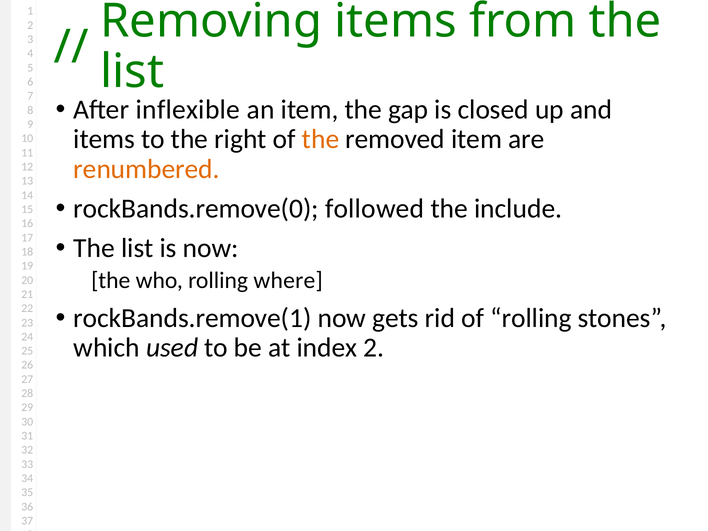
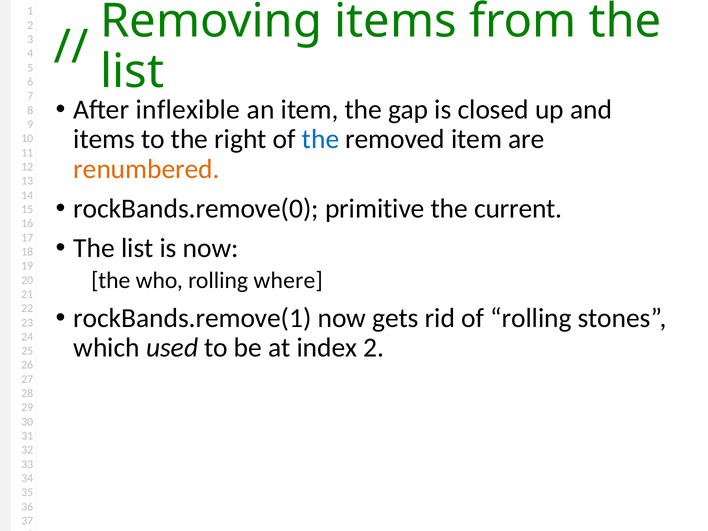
the colour: orange -> blue (321, 139)
followed: followed -> primitive (375, 209)
include: include -> current (518, 209)
